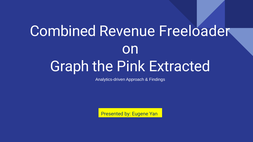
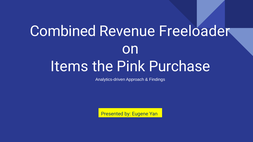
Graph: Graph -> Items (69, 67)
Extracted: Extracted -> Purchase (180, 67)
